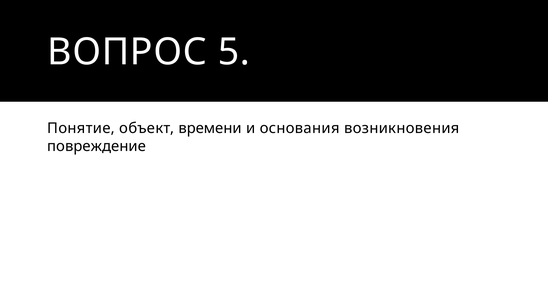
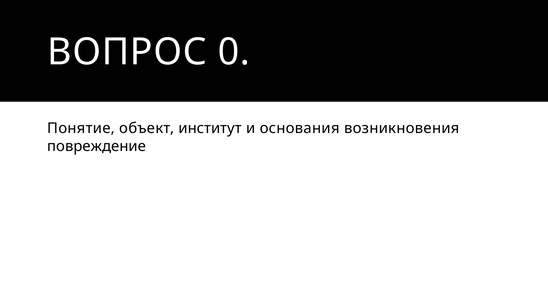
5: 5 -> 0 (234, 52)
времени: времени -> институт (210, 128)
